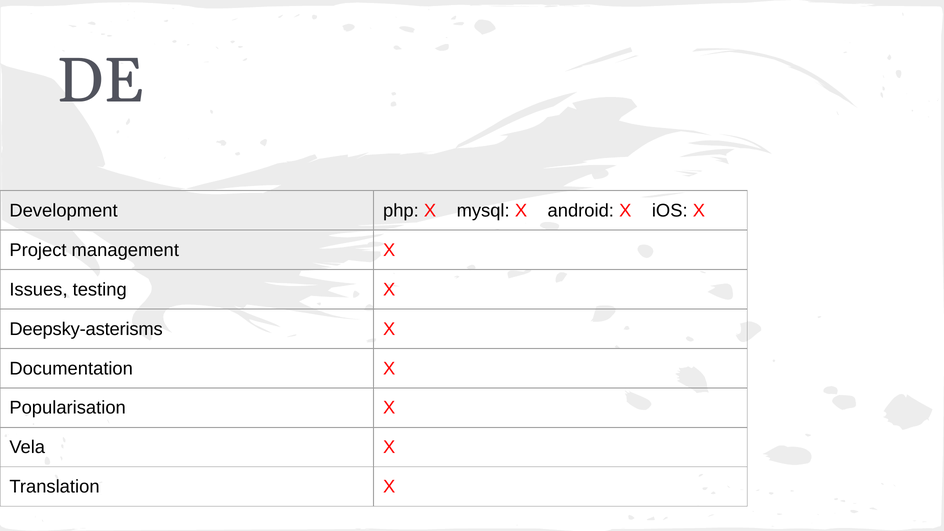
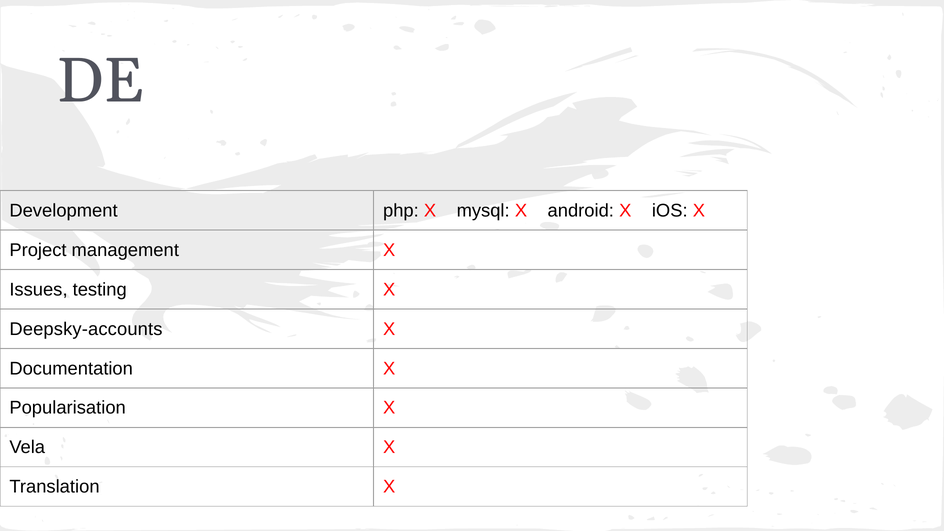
Deepsky-asterisms: Deepsky-asterisms -> Deepsky-accounts (86, 329)
